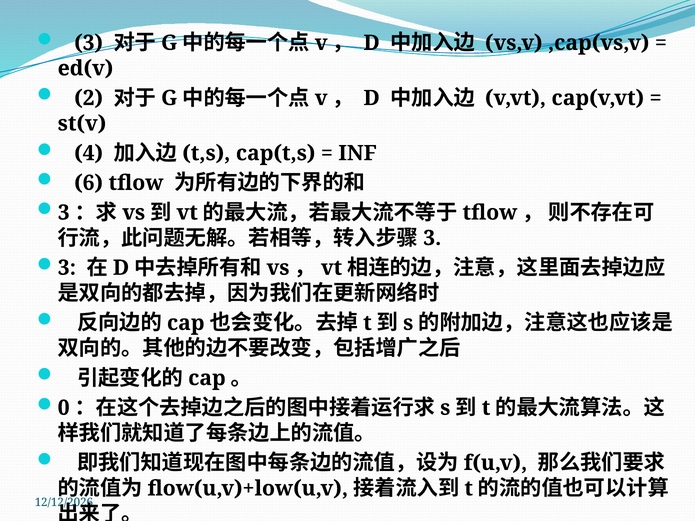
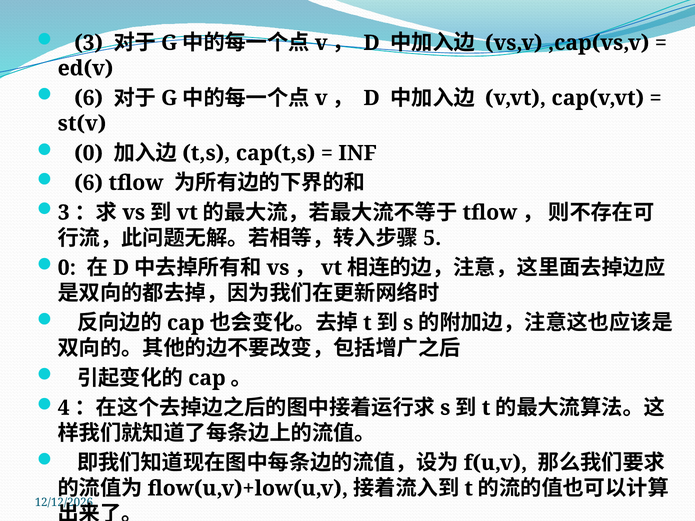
2: 2 -> 6 (89, 98)
4: 4 -> 0 (89, 153)
3: 3 -> 5 (432, 238)
3: 3 -> 0 (67, 268)
0: 0 -> 4 (64, 408)
